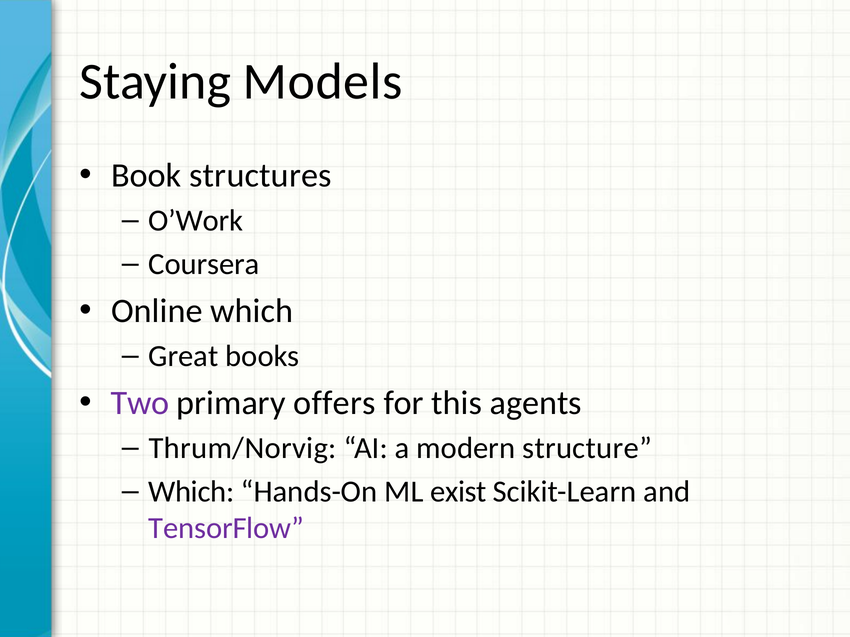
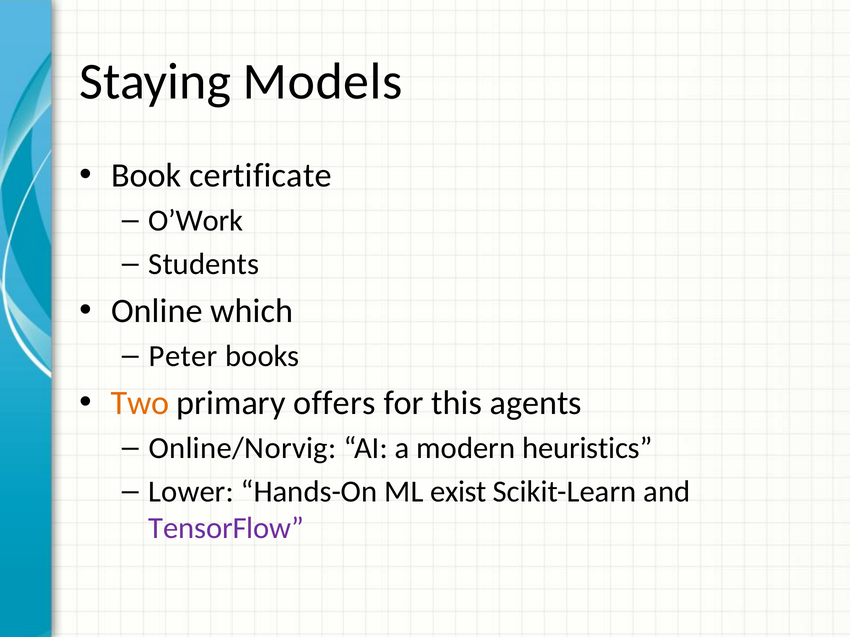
structures: structures -> certificate (260, 176)
Coursera: Coursera -> Students (204, 264)
Great: Great -> Peter (183, 356)
Two colour: purple -> orange (140, 403)
Thrum/Norvig: Thrum/Norvig -> Online/Norvig (243, 449)
structure: structure -> heuristics (587, 449)
Which: Which -> Lower (191, 492)
